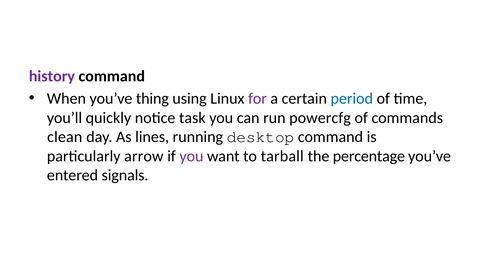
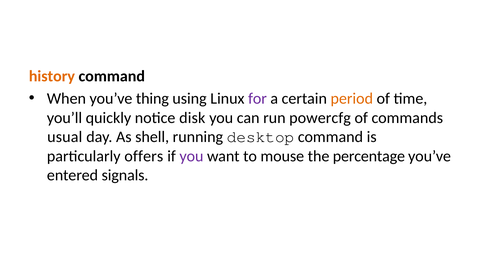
history colour: purple -> orange (52, 76)
period colour: blue -> orange (352, 99)
task: task -> disk (192, 118)
clean: clean -> usual (65, 137)
lines: lines -> shell (152, 137)
arrow: arrow -> offers (144, 156)
tarball: tarball -> mouse (282, 156)
